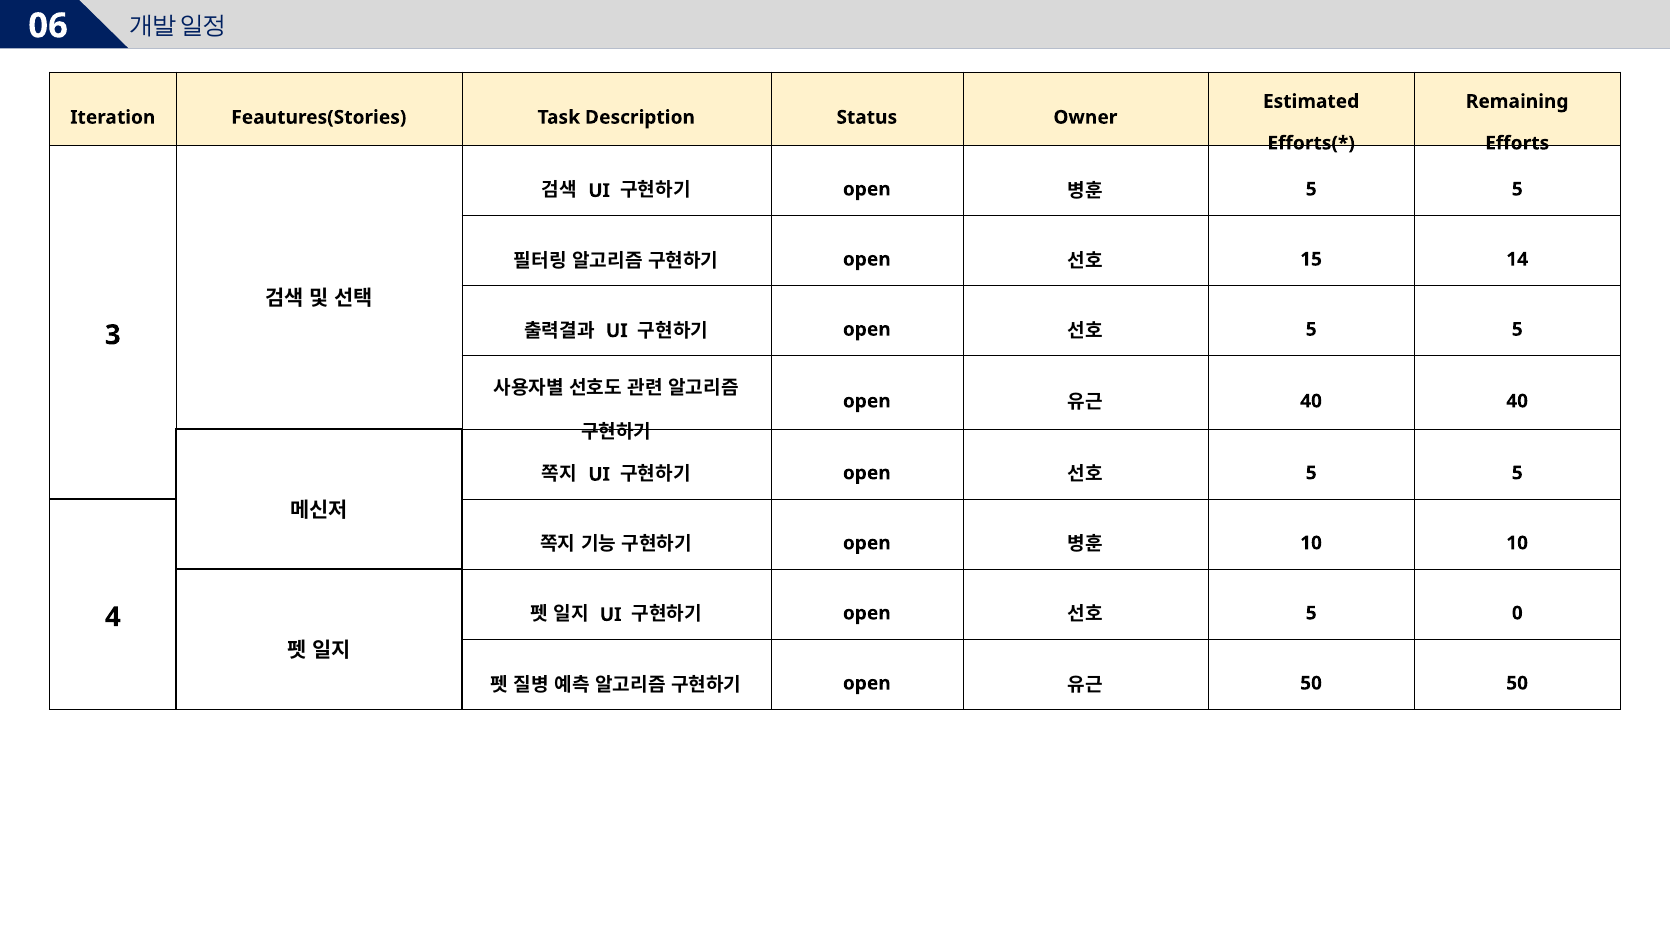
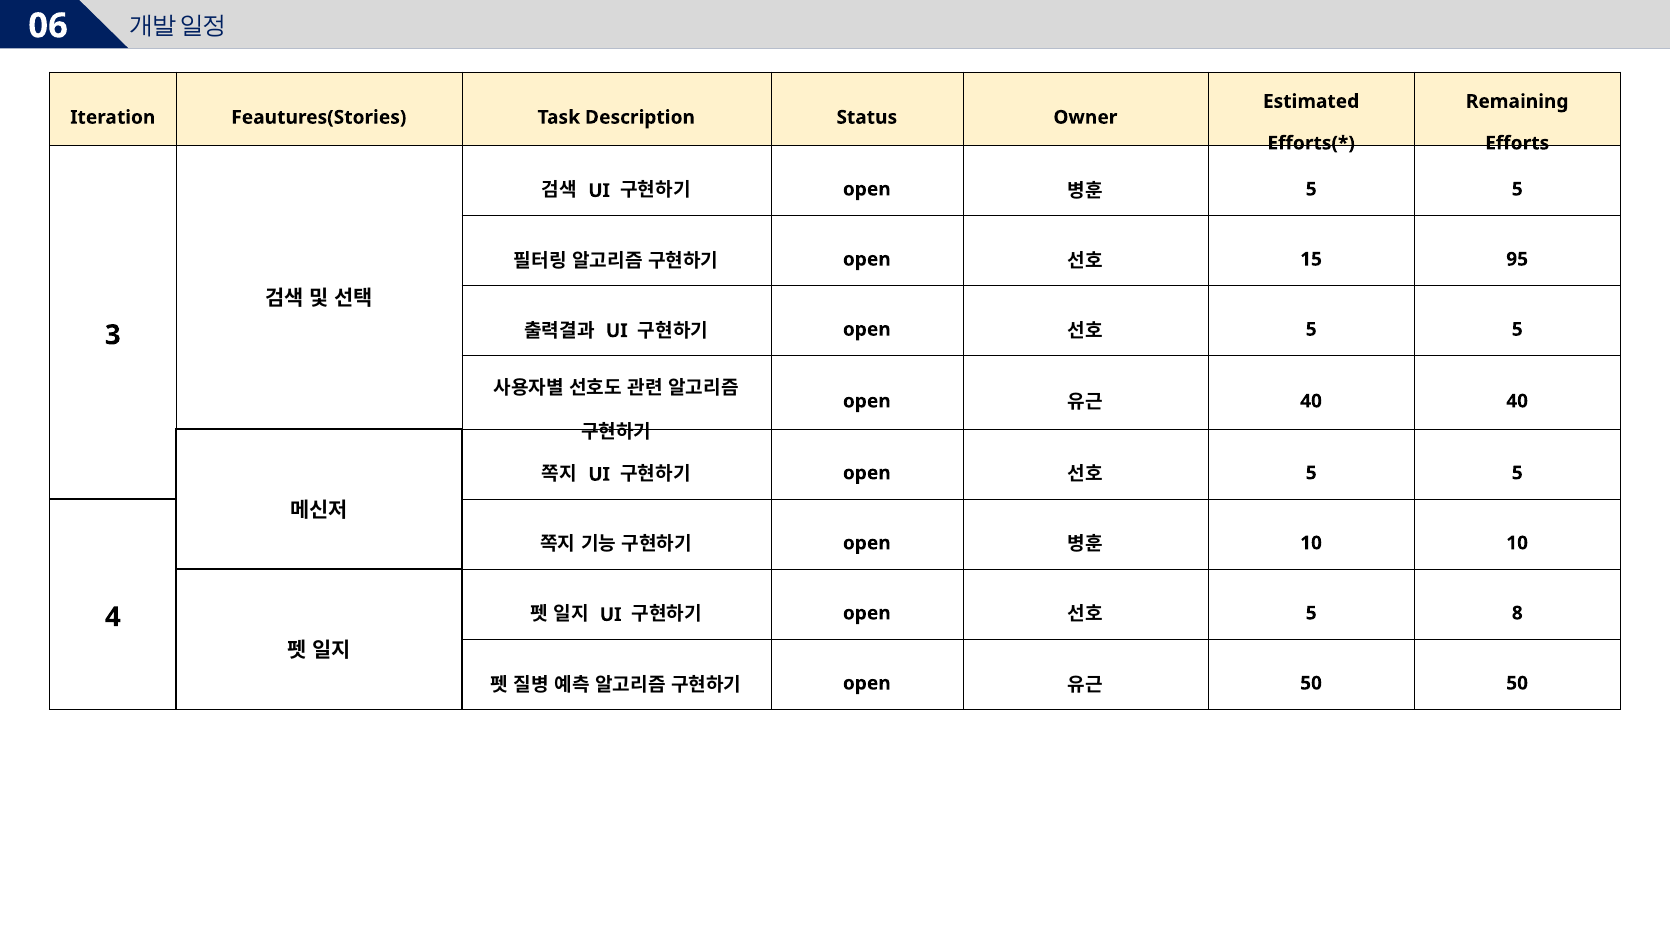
14: 14 -> 95 (1517, 259)
0: 0 -> 8 (1517, 613)
